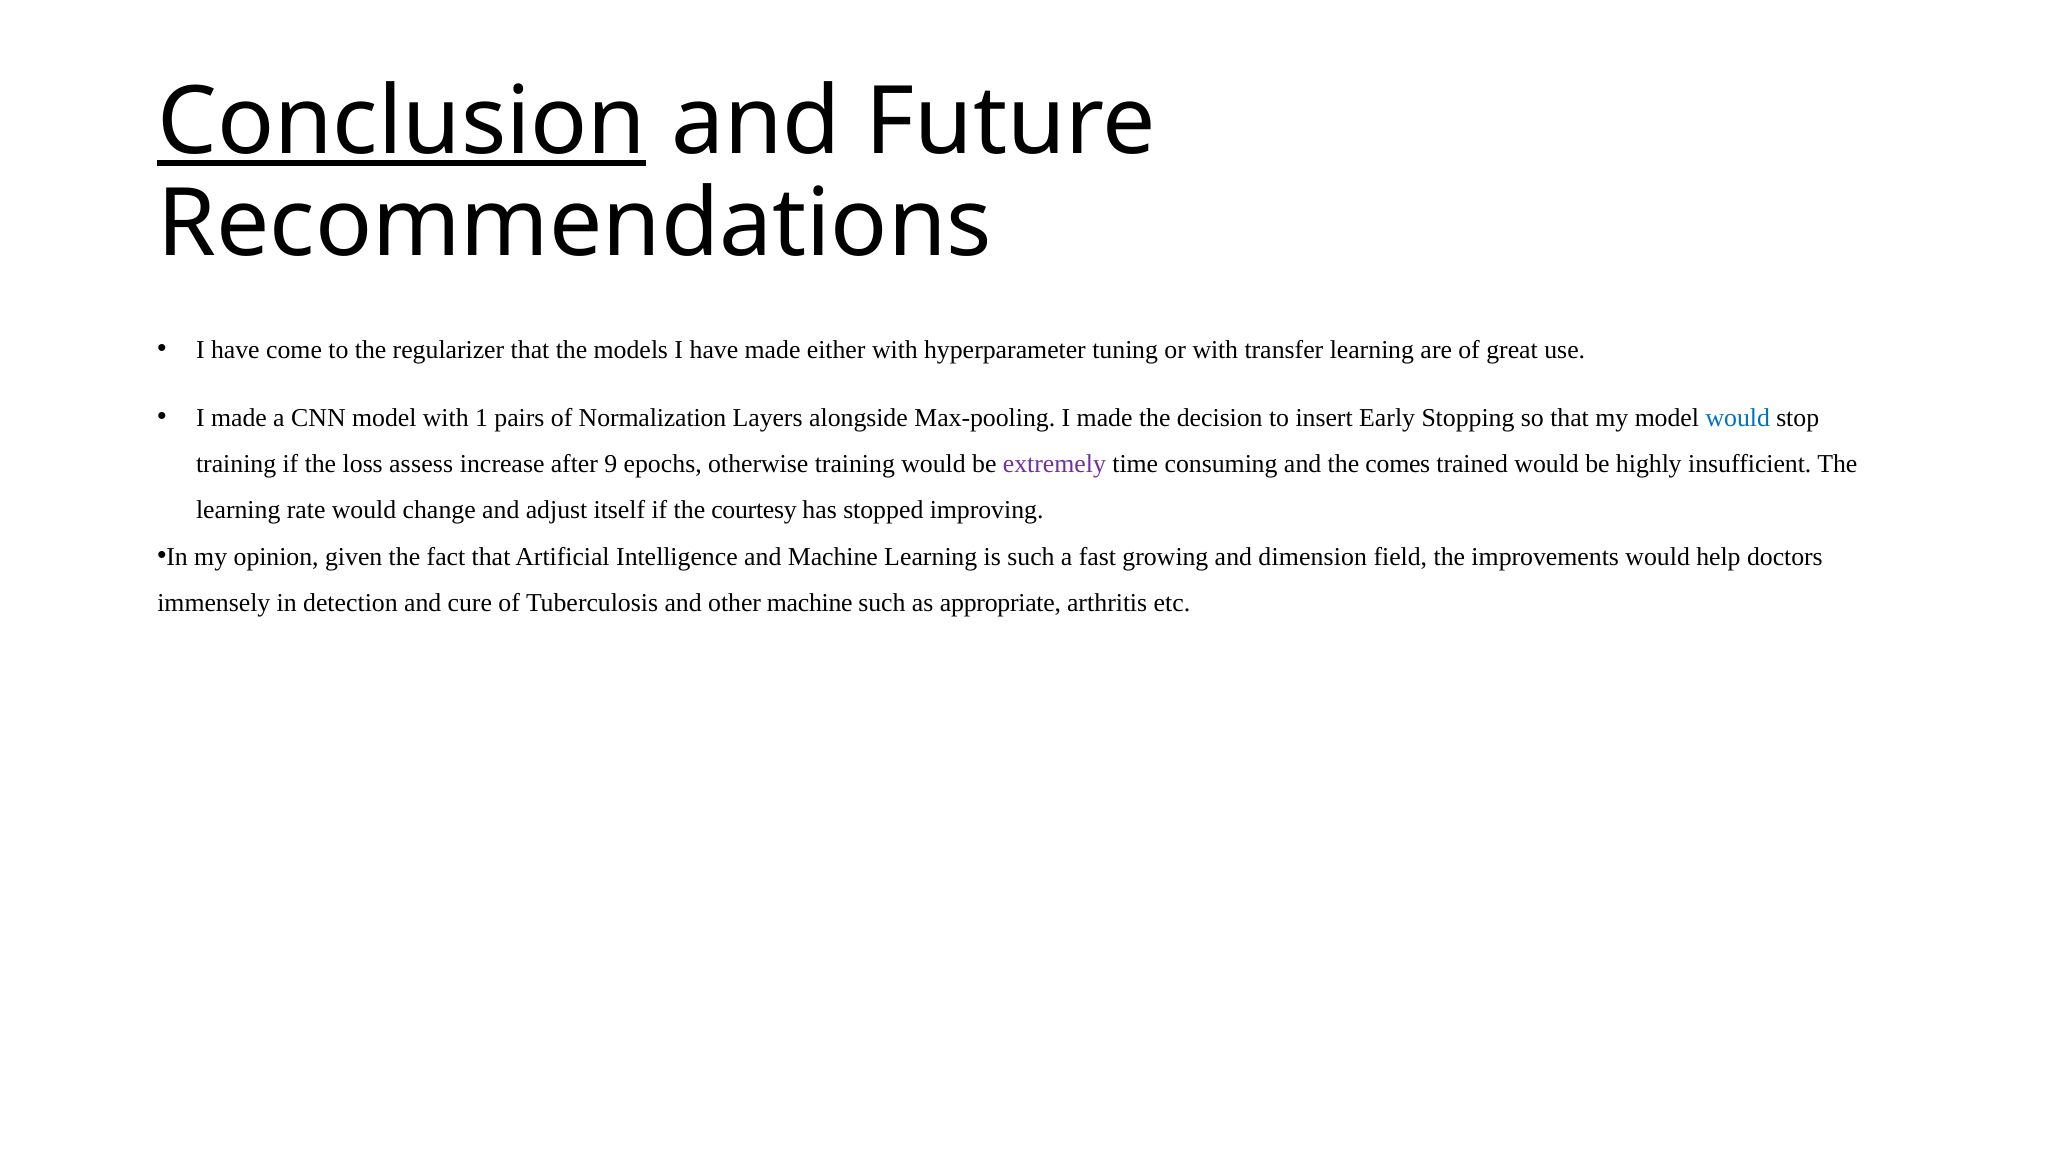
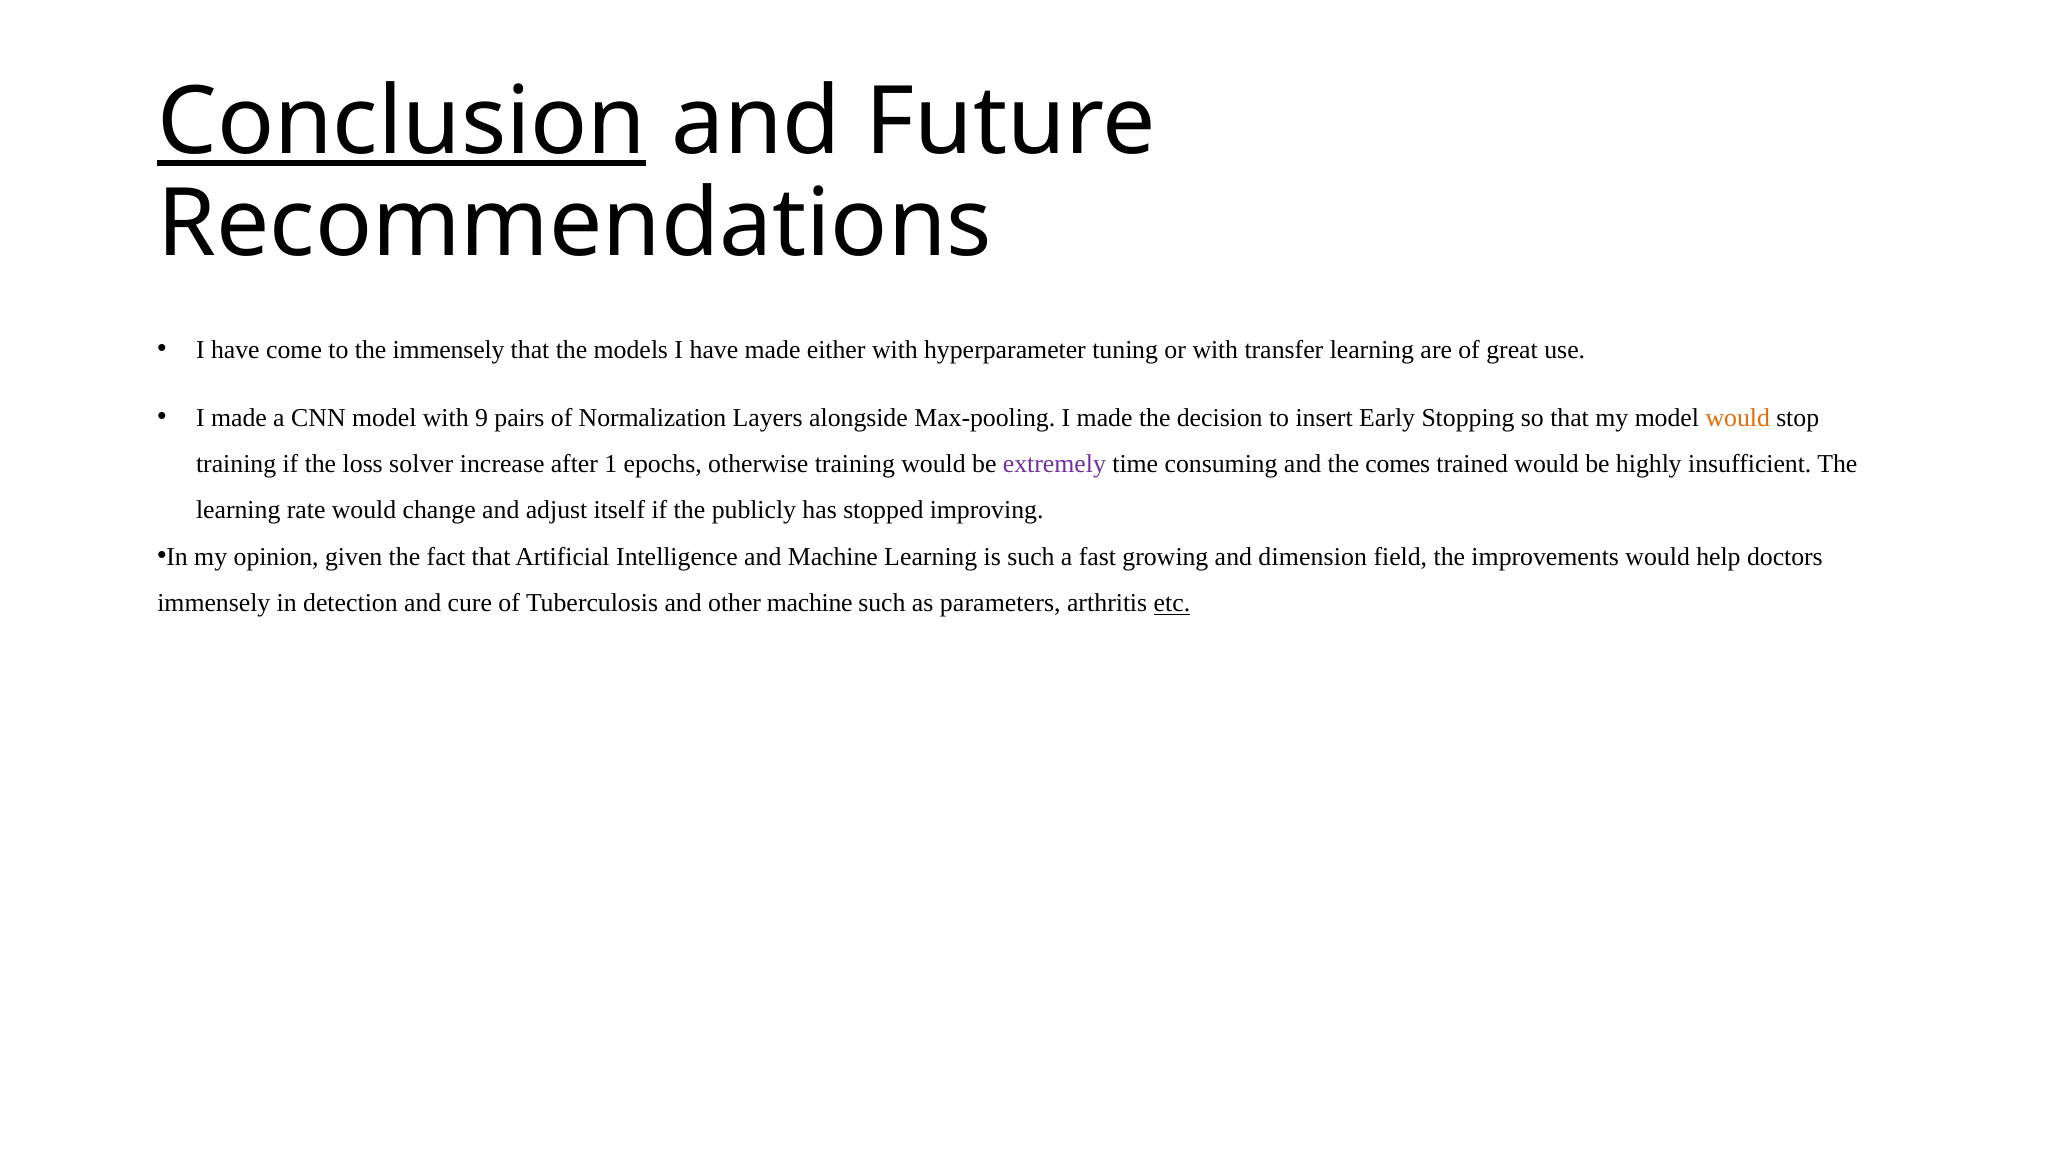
the regularizer: regularizer -> immensely (449, 350)
1: 1 -> 9 (482, 418)
would colour: blue -> orange (1738, 418)
assess: assess -> solver (421, 464)
9: 9 -> 1 (611, 464)
courtesy: courtesy -> publicly (754, 511)
appropriate: appropriate -> parameters (1000, 604)
etc underline: none -> present (1172, 604)
